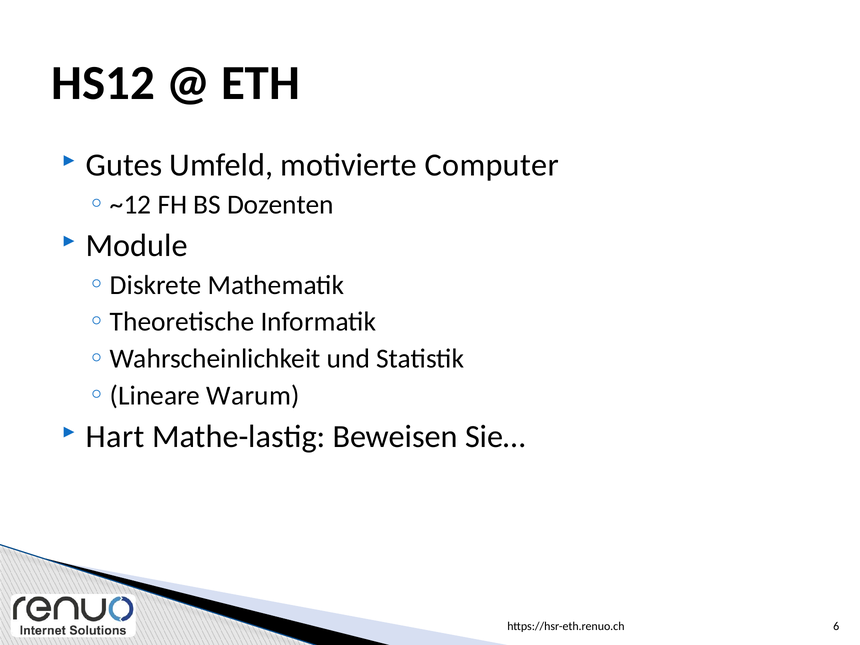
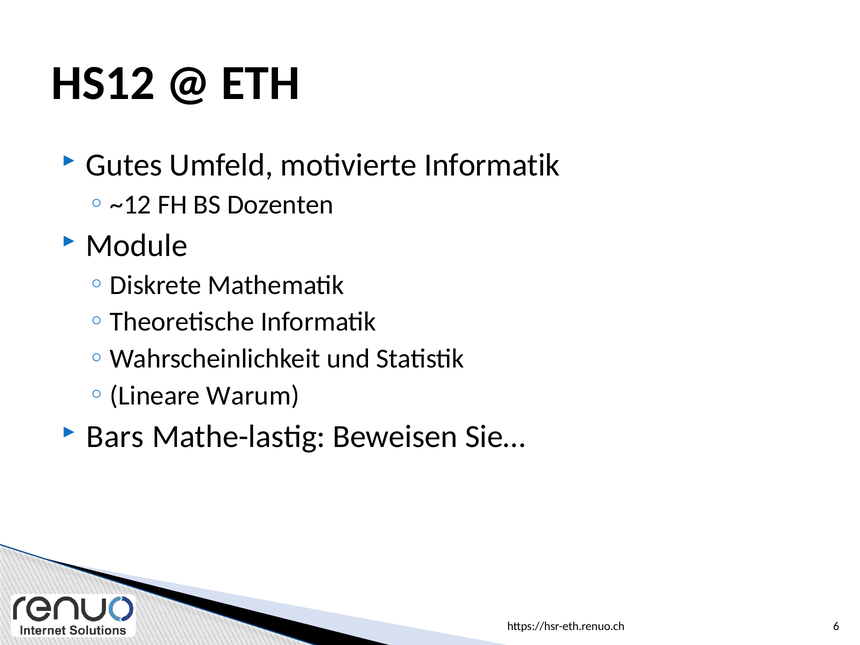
motivierte Computer: Computer -> Informatik (492, 165)
Hart: Hart -> Bars (115, 437)
